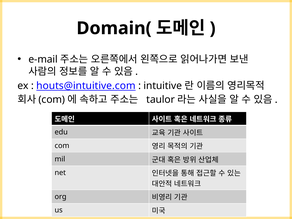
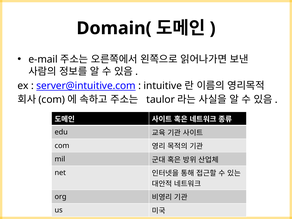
houts@intuitive.com: houts@intuitive.com -> server@intuitive.com (86, 86)
